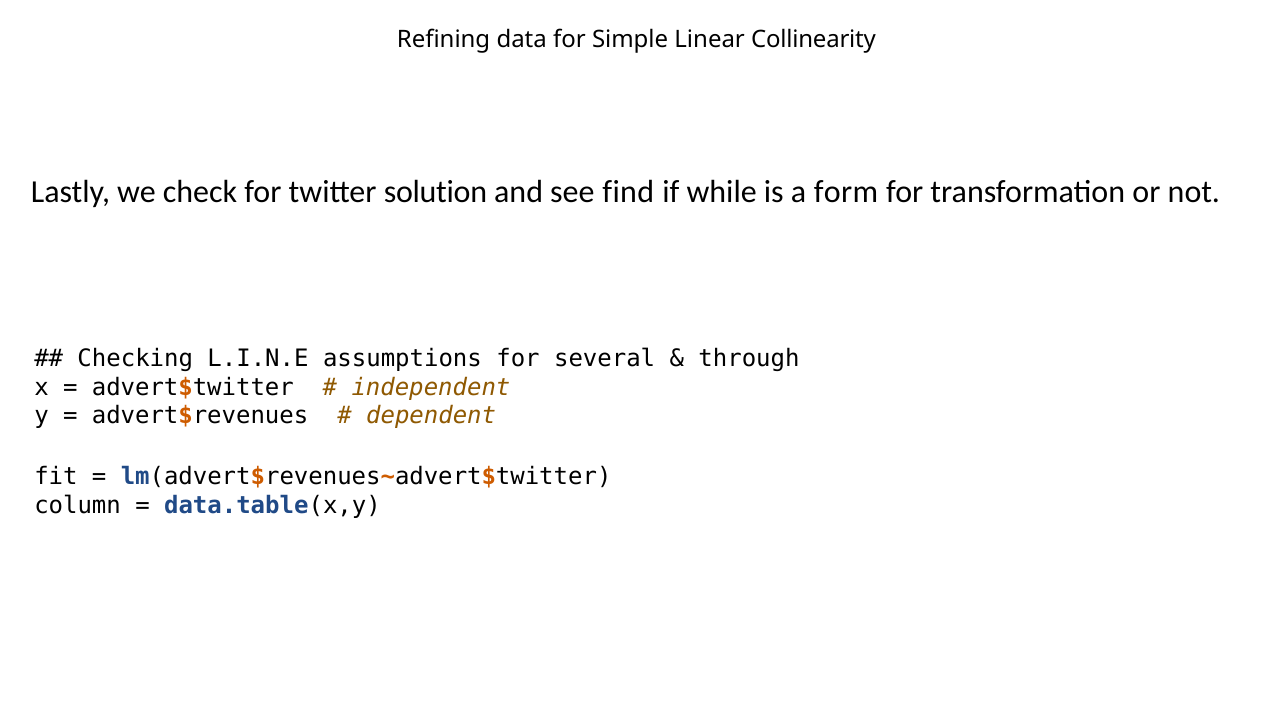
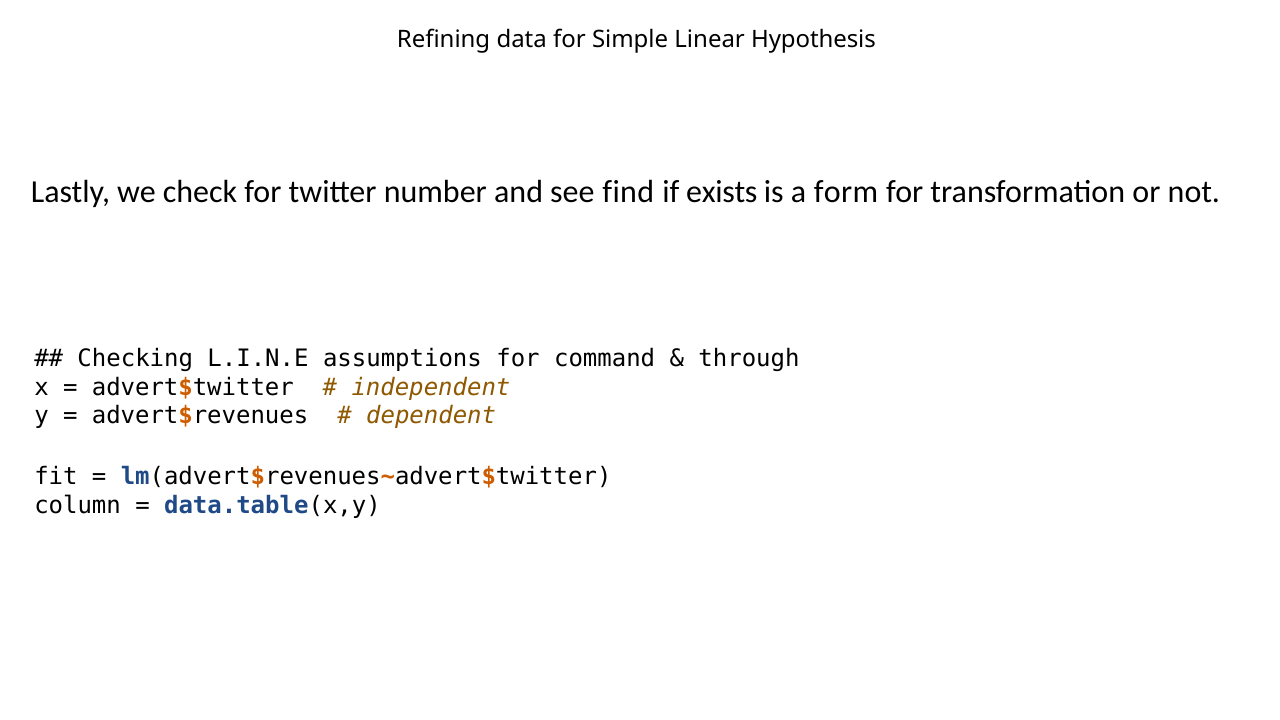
Collinearity: Collinearity -> Hypothesis (813, 40)
solution: solution -> number (435, 192)
while: while -> exists (722, 192)
several: several -> command (605, 358)
